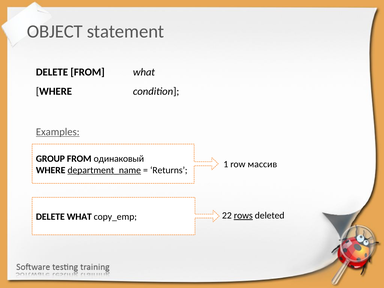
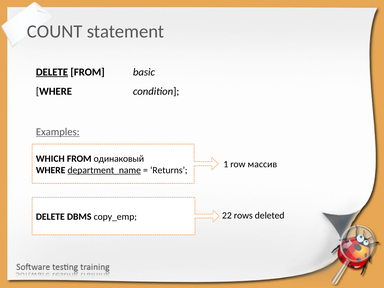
OBJECT: OBJECT -> COUNT (55, 31)
DELETE underline: none -> present (52, 72)
FROM what: what -> basic (144, 72)
GROUP: GROUP -> WHICH (50, 159)
rows underline: present -> none (243, 216)
DELETE WHAT: WHAT -> DBMS (79, 217)
